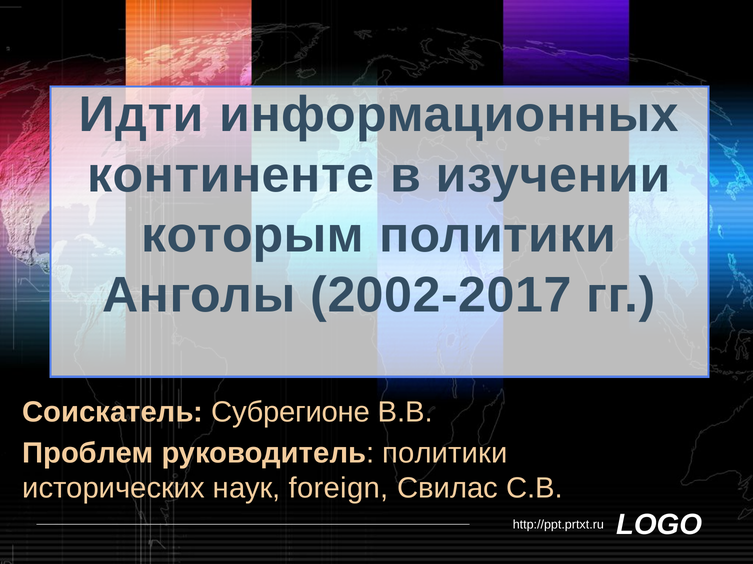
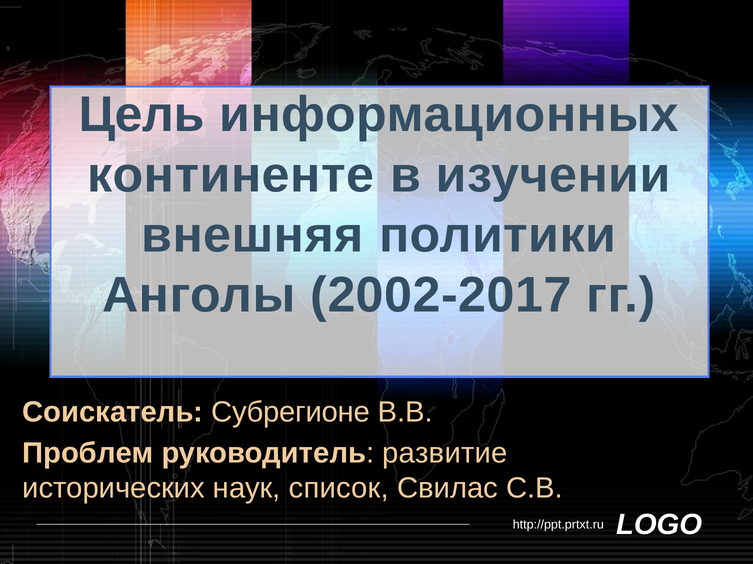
Идти: Идти -> Цель (142, 115)
которым: которым -> внешняя (252, 235)
руководитель политики: политики -> развитие (445, 454)
foreign: foreign -> список (339, 489)
